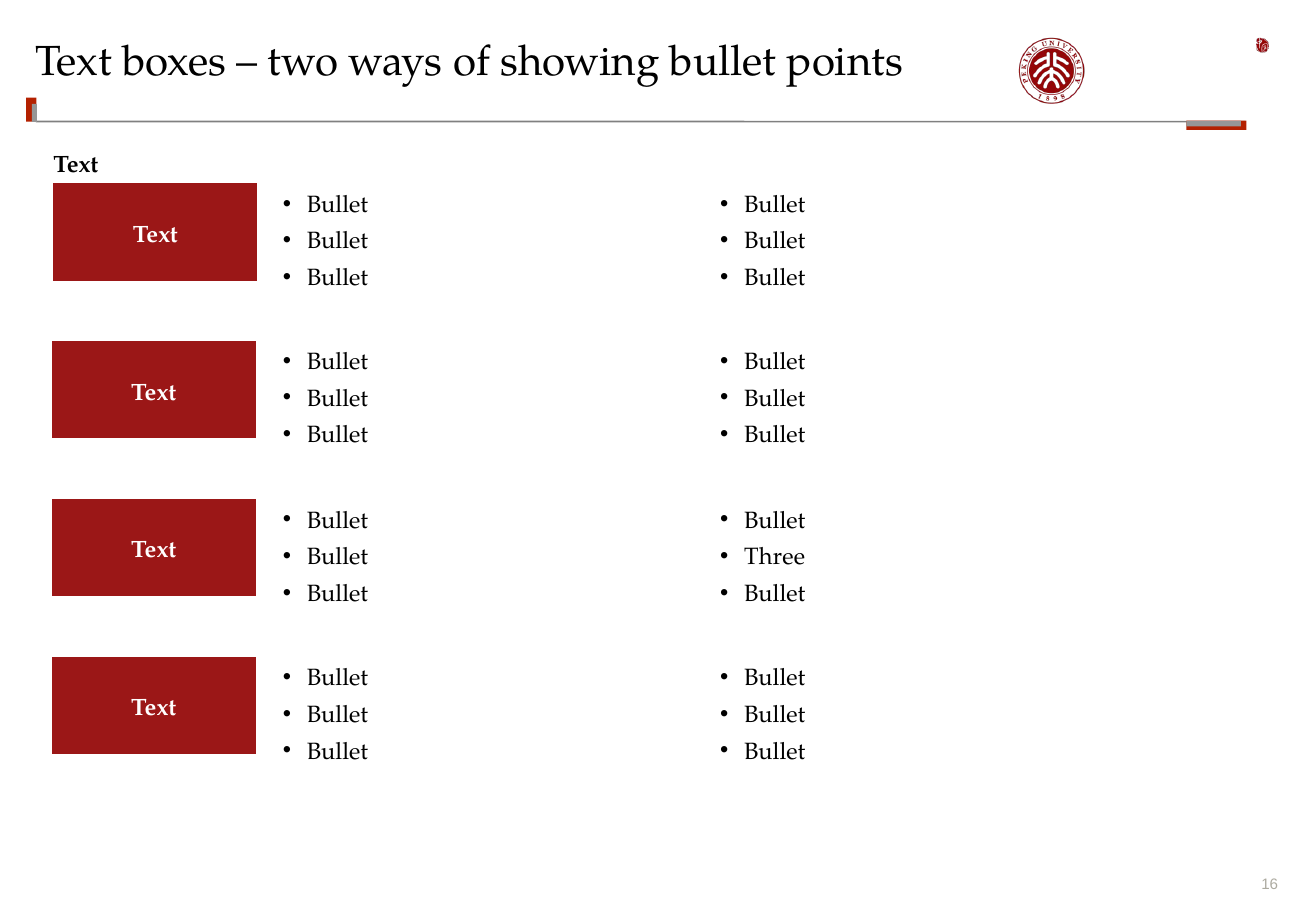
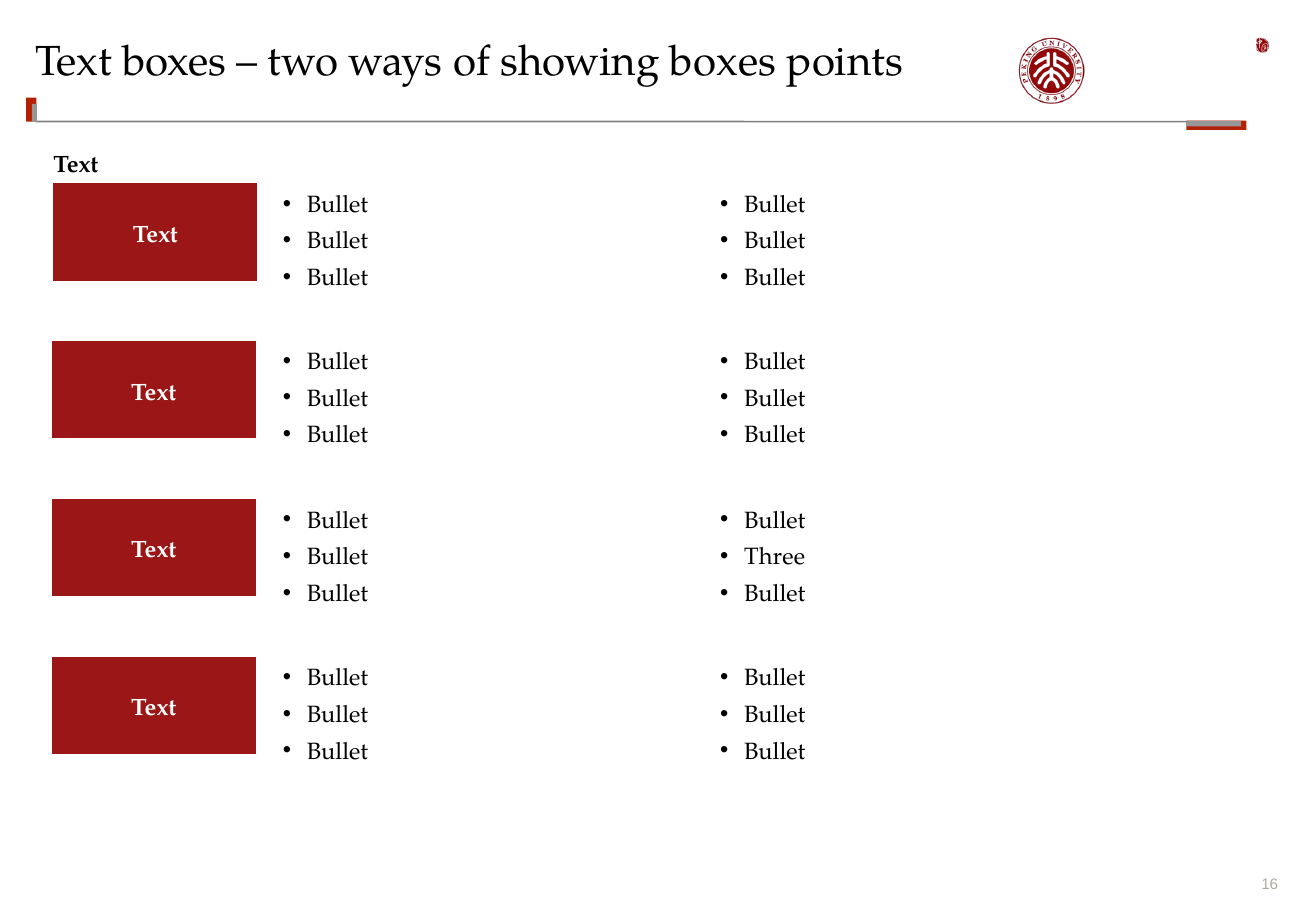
showing bullet: bullet -> boxes (723, 62)
